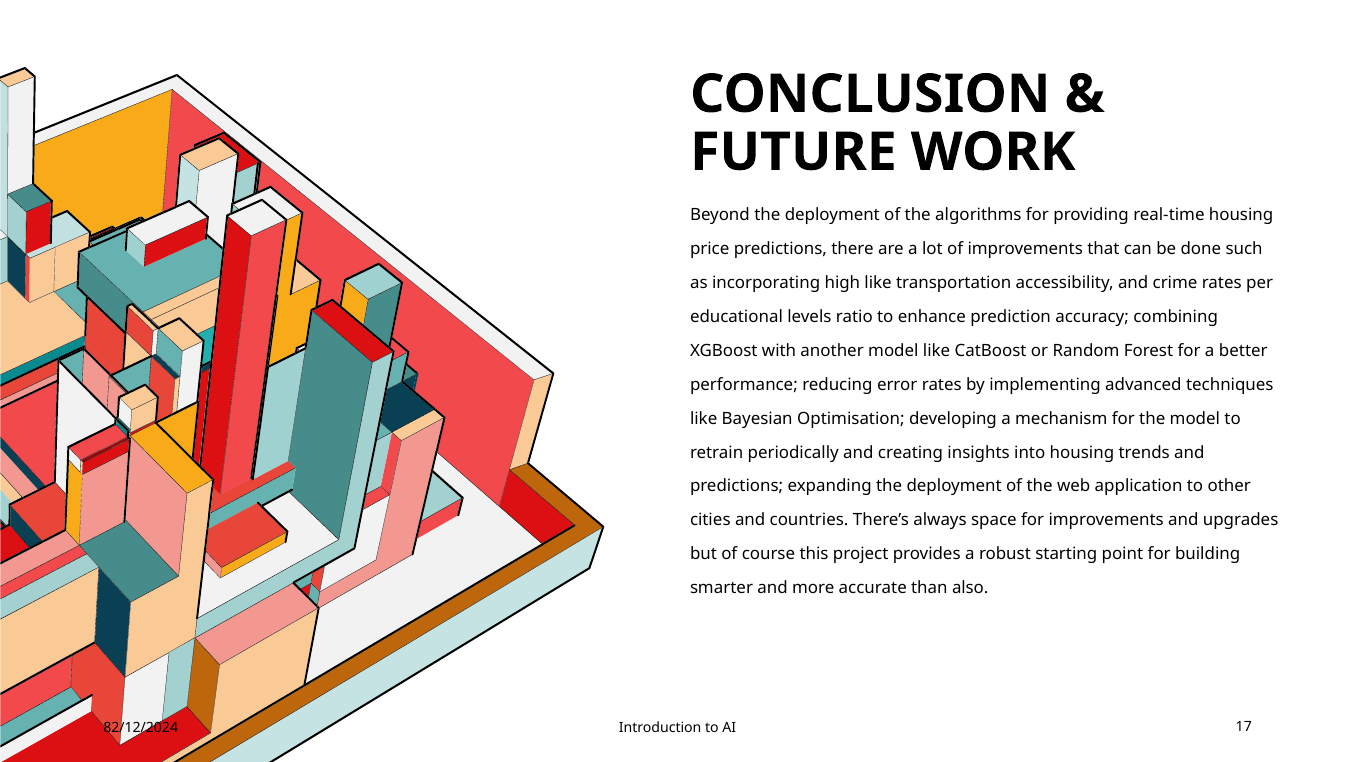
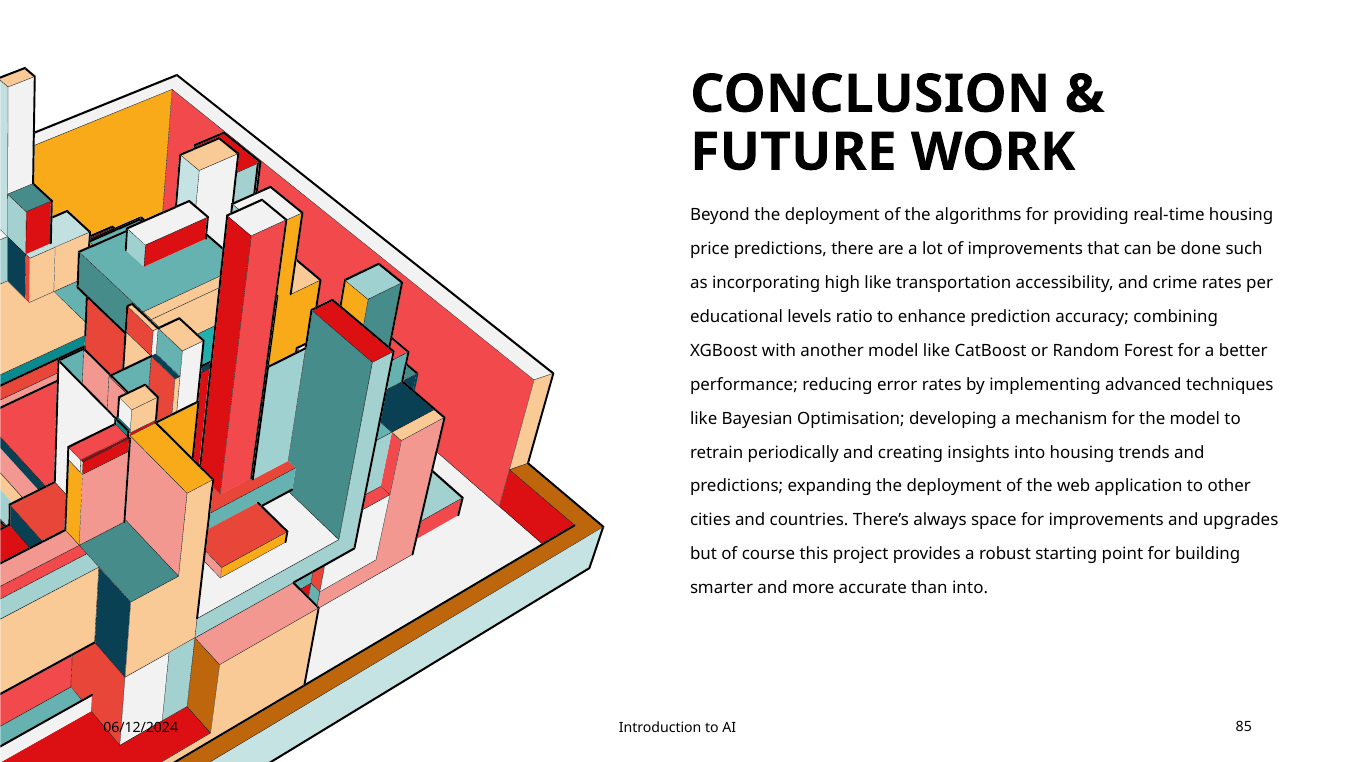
than also: also -> into (970, 588)
82/12/2024: 82/12/2024 -> 06/12/2024 (141, 728)
17: 17 -> 85 (1244, 727)
